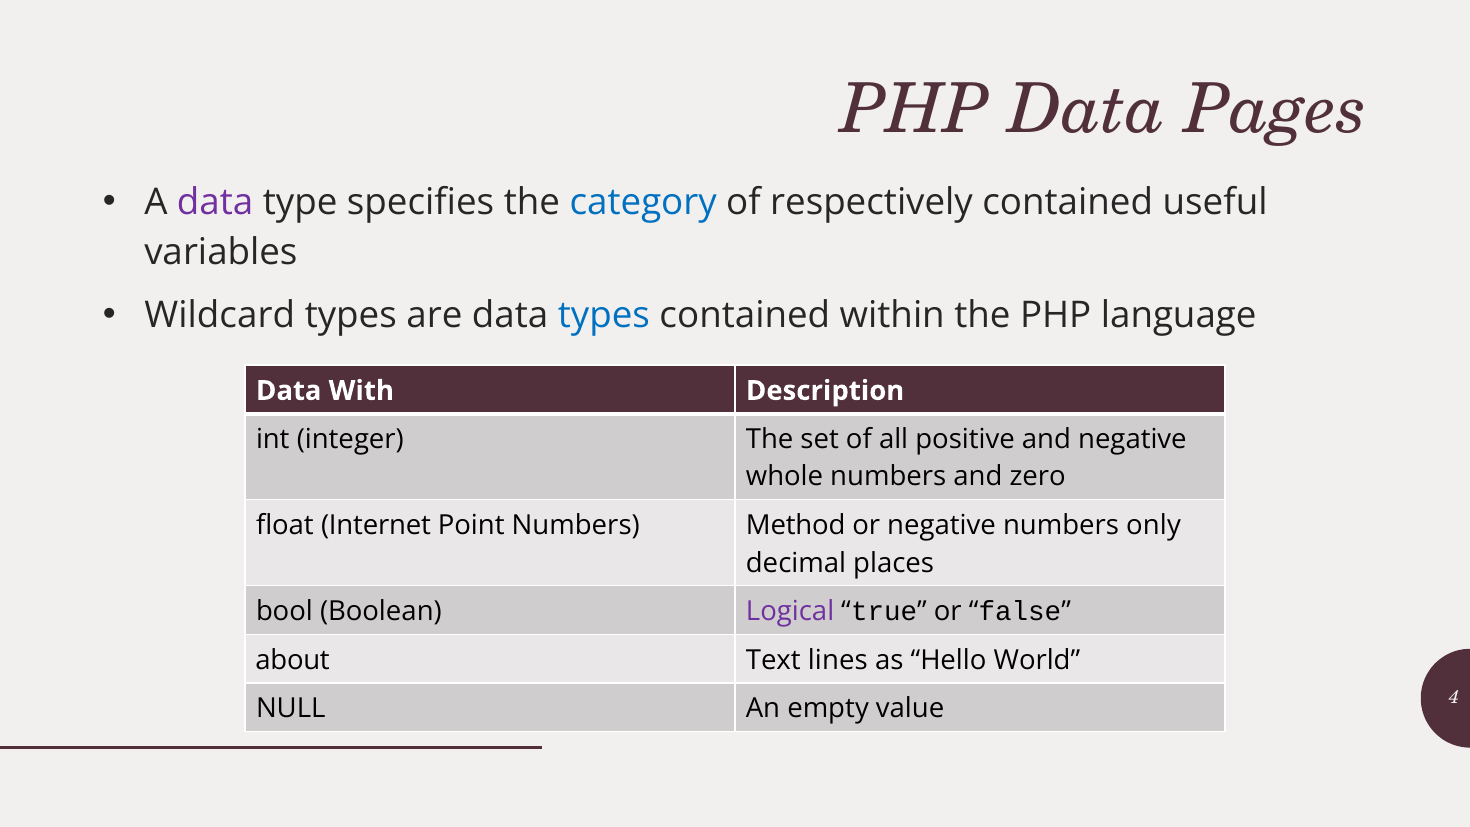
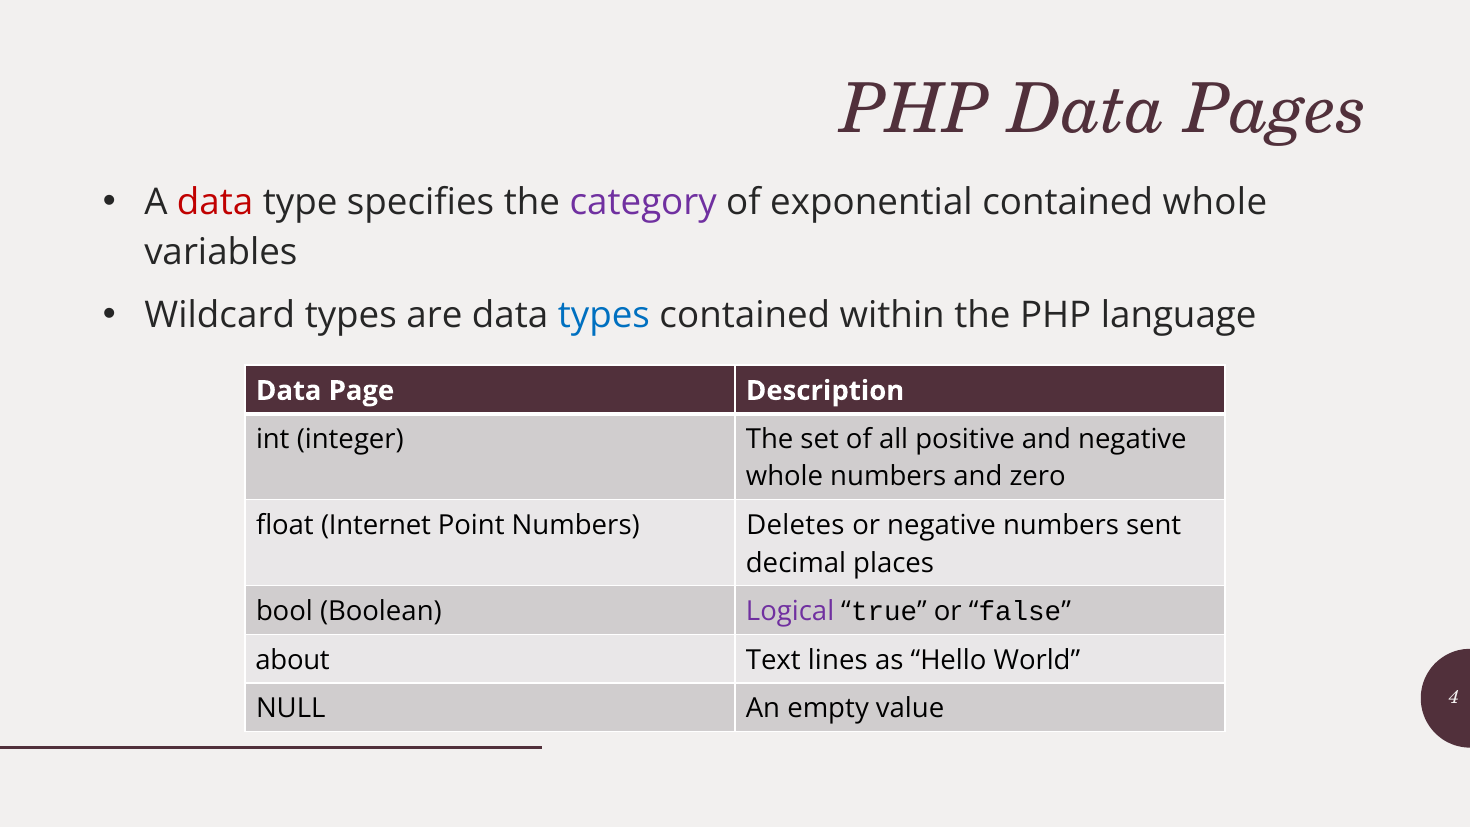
data colour: purple -> red (215, 203)
category colour: blue -> purple (643, 203)
respectively: respectively -> exponential (871, 203)
contained useful: useful -> whole (1215, 203)
With: With -> Page (361, 391)
Method: Method -> Deletes (795, 525)
only: only -> sent (1154, 525)
